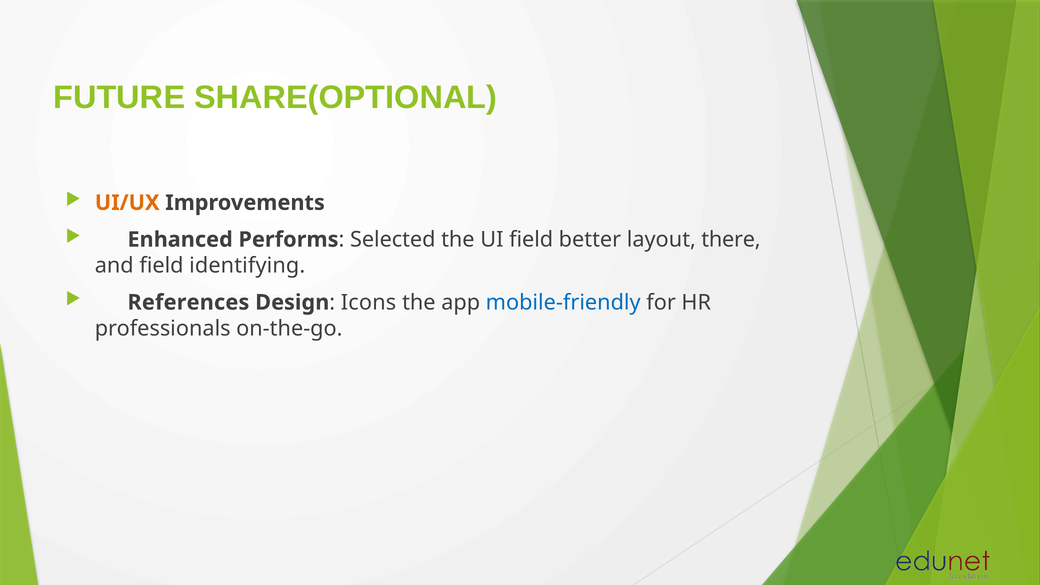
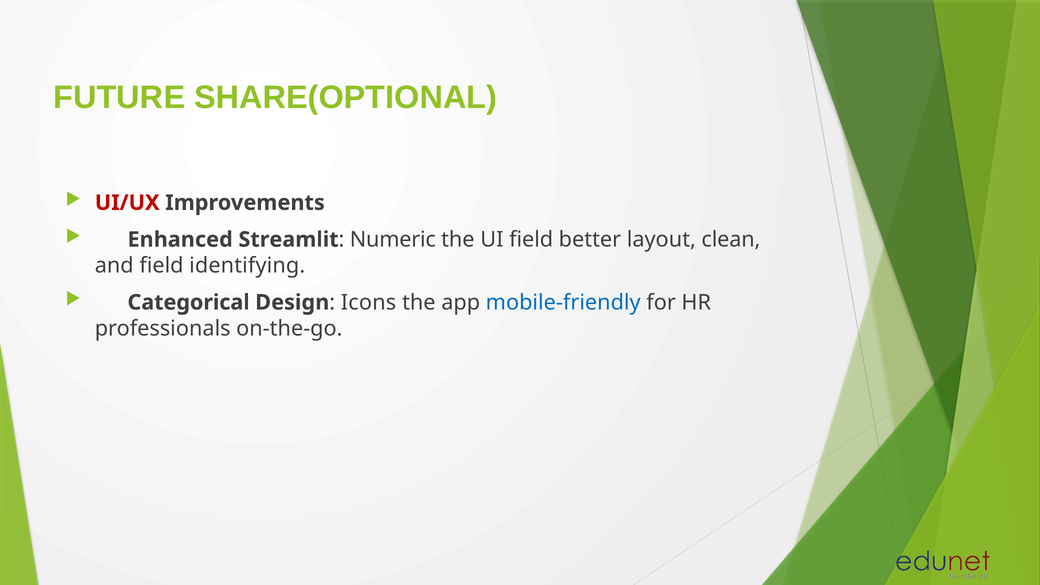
UI/UX colour: orange -> red (127, 203)
Performs: Performs -> Streamlit (289, 240)
Selected: Selected -> Numeric (393, 240)
there: there -> clean (731, 240)
References: References -> Categorical (189, 302)
